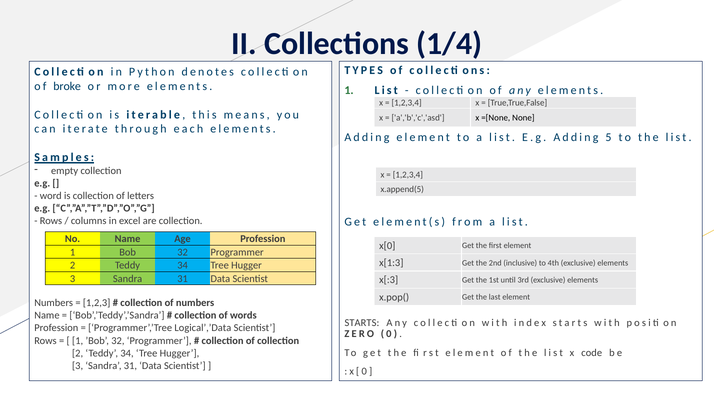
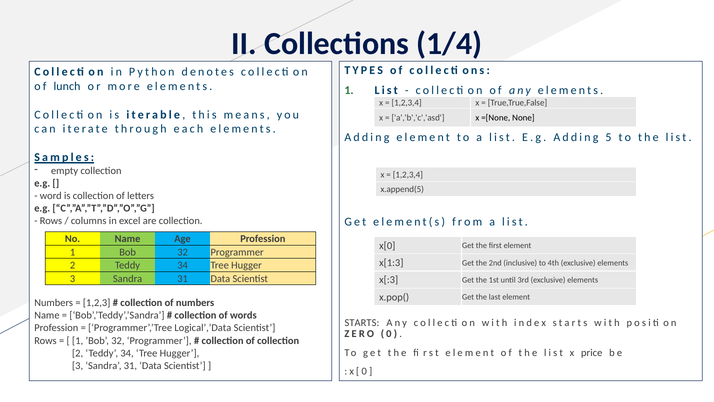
broke: broke -> lunch (67, 86)
code: code -> price (592, 352)
